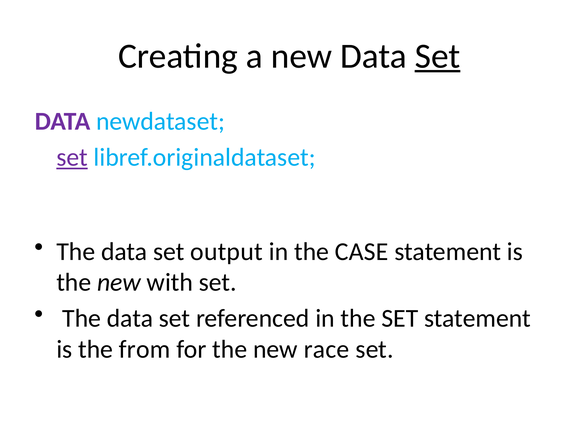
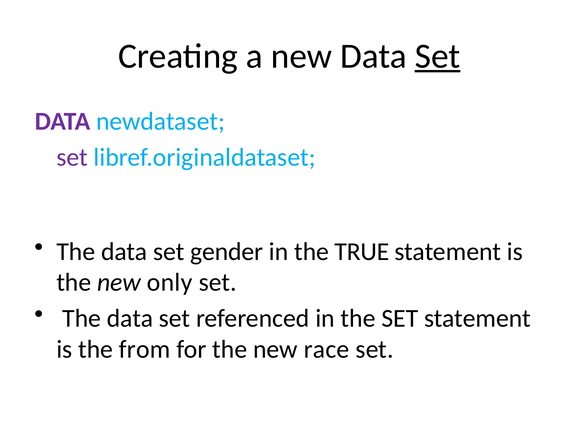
set underline: present -> none (72, 158)
output: output -> gender (227, 252)
CASE: CASE -> TRUE (362, 252)
with: with -> only (170, 283)
